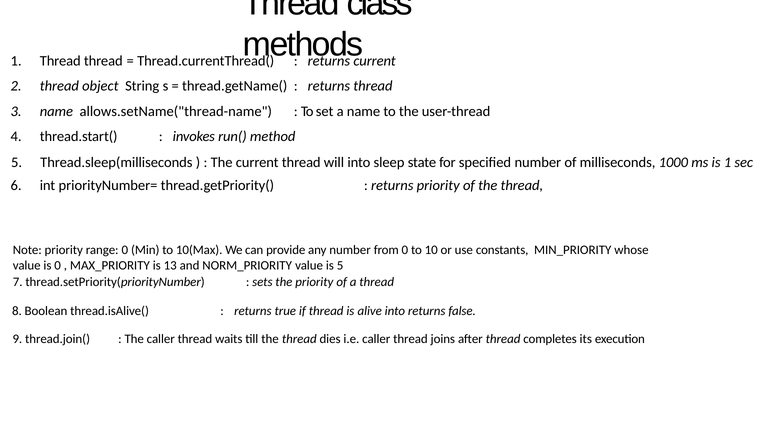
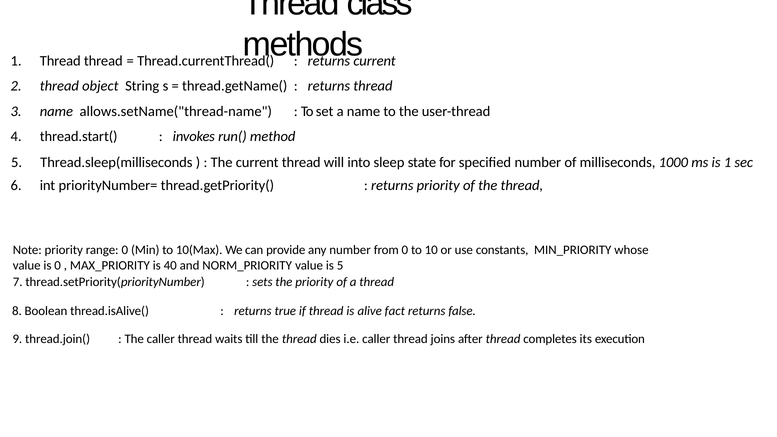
13: 13 -> 40 (170, 266)
alive into: into -> fact (395, 311)
